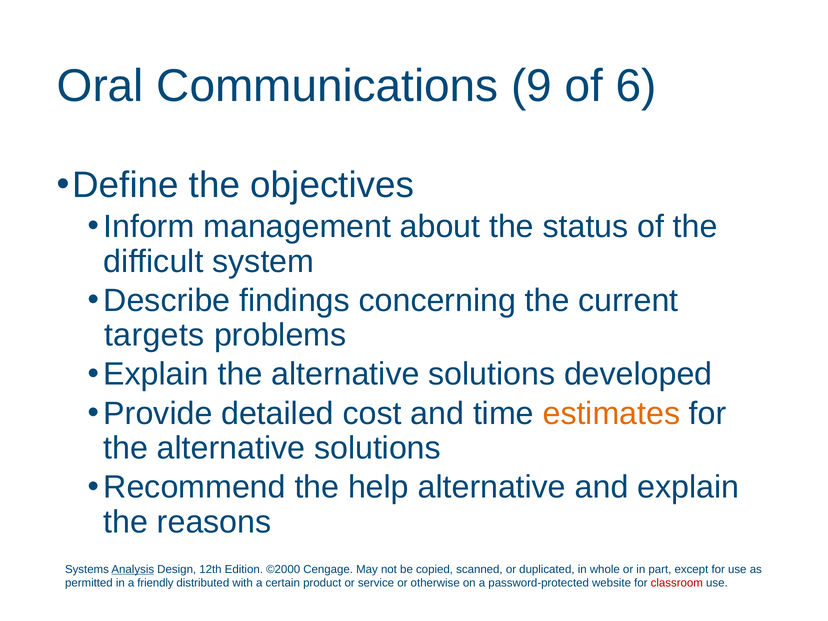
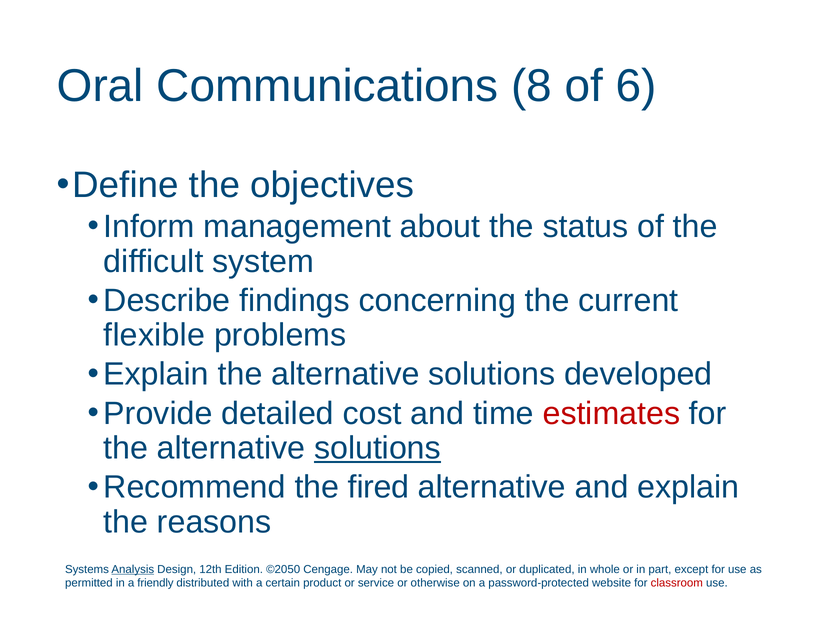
9: 9 -> 8 (532, 86)
targets: targets -> flexible (154, 335)
estimates colour: orange -> red (611, 413)
solutions underline: none -> present (378, 448)
help: help -> fired (379, 487)
©2000: ©2000 -> ©2050 (283, 569)
